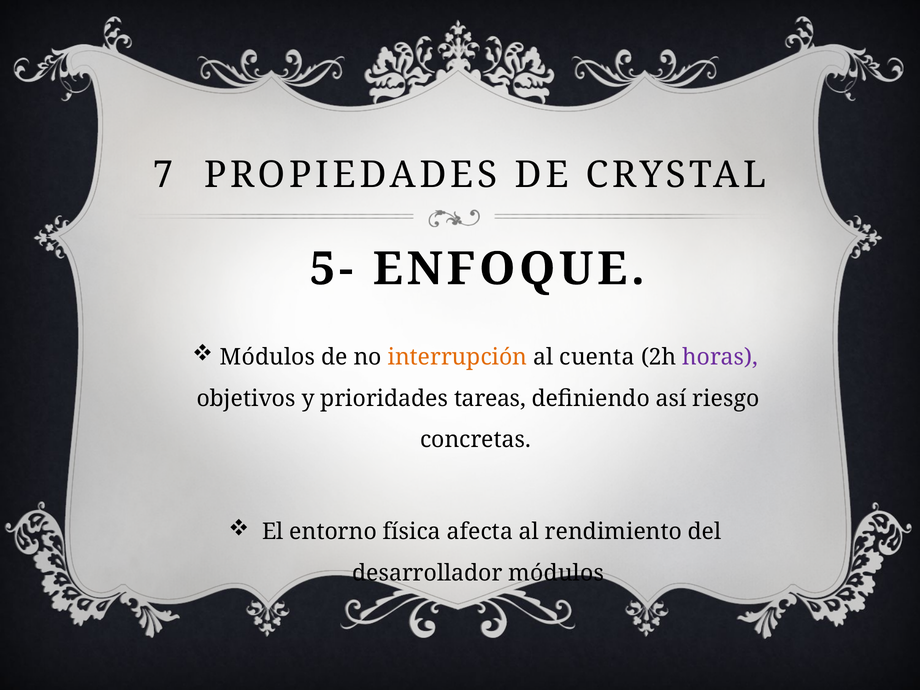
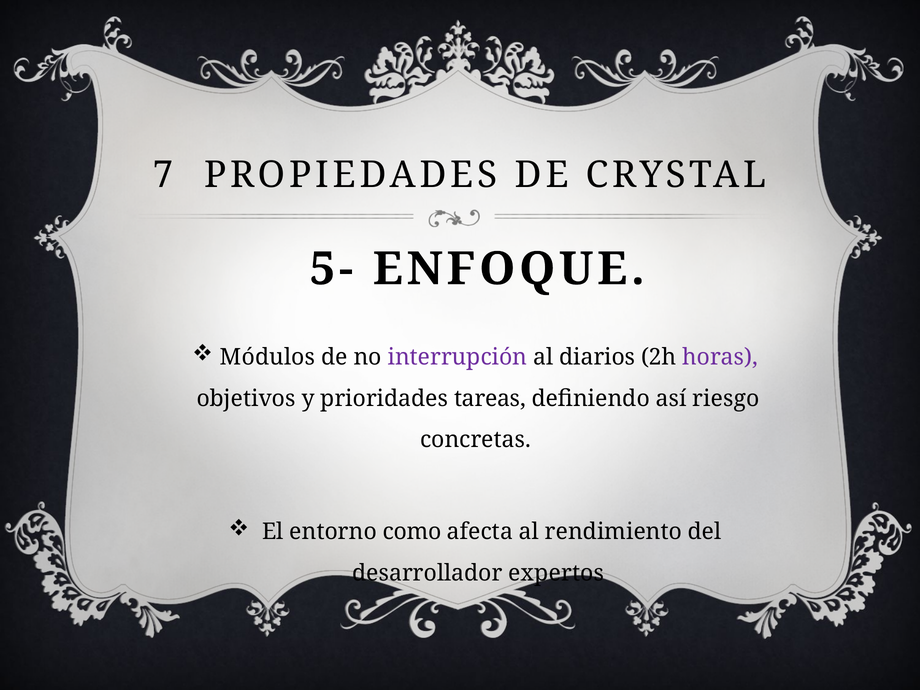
interrupción colour: orange -> purple (458, 357)
cuenta: cuenta -> diarios (597, 357)
física: física -> como (412, 532)
desarrollador módulos: módulos -> expertos (556, 573)
